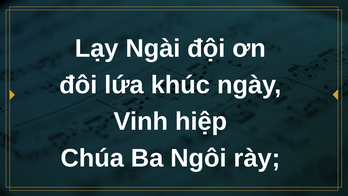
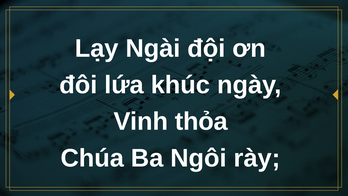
hiệp: hiệp -> thỏa (201, 121)
